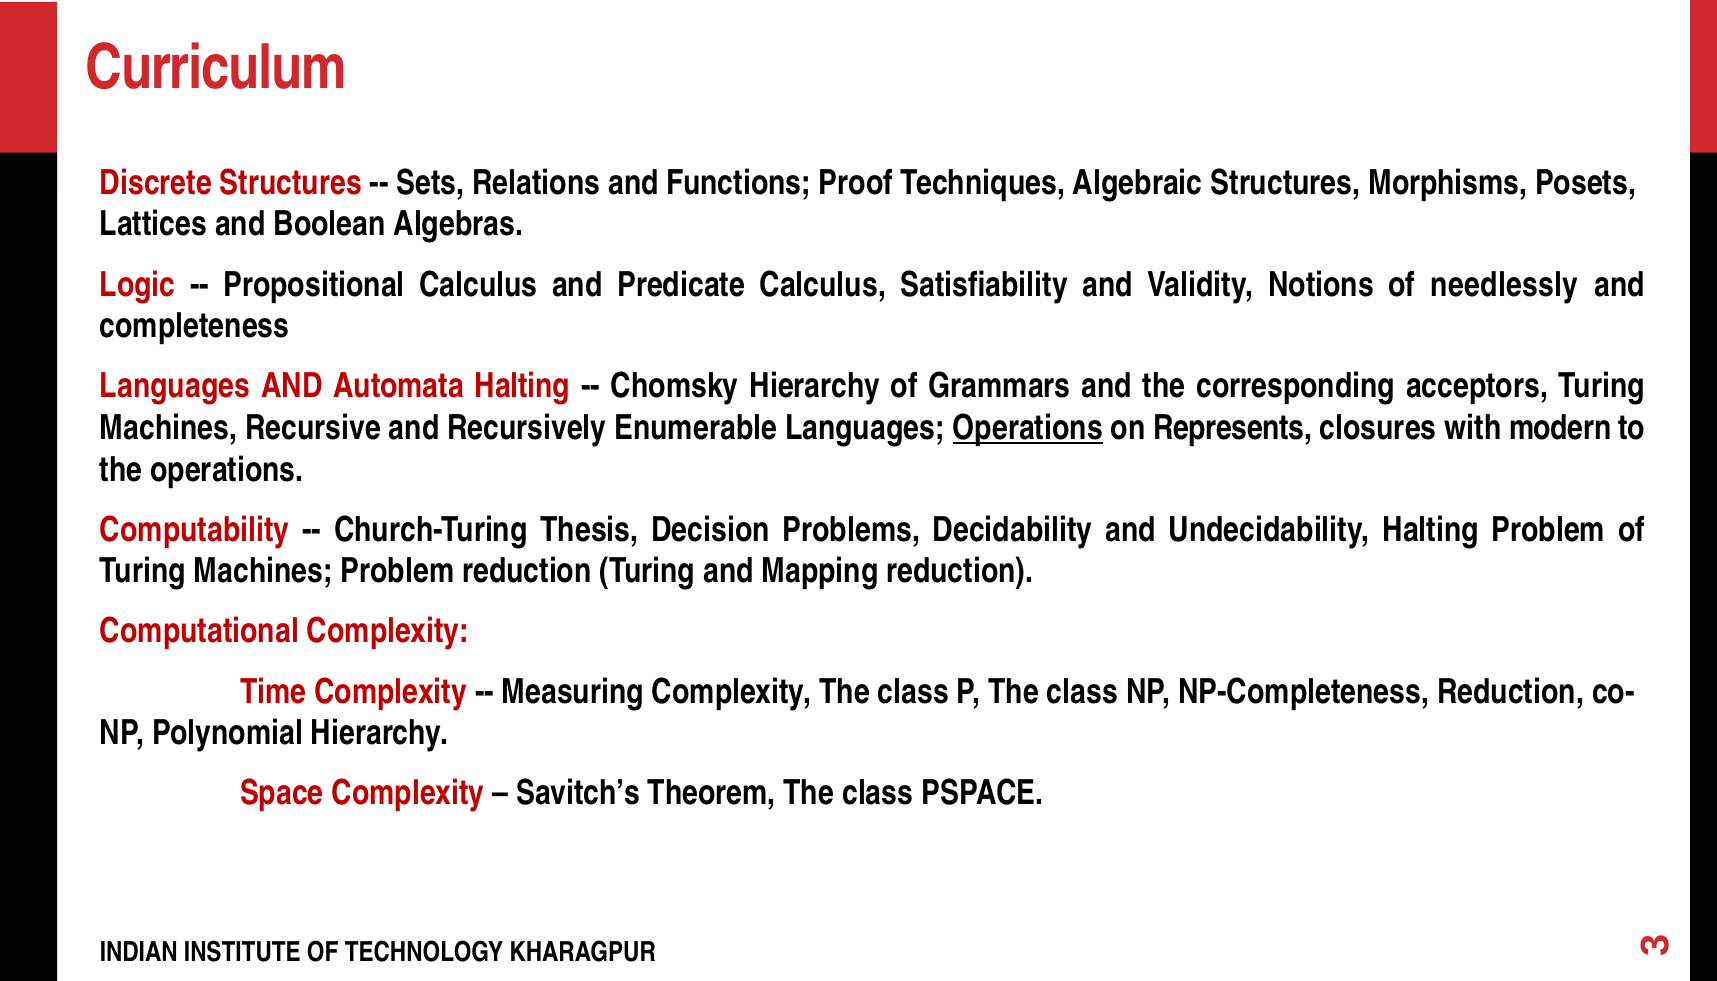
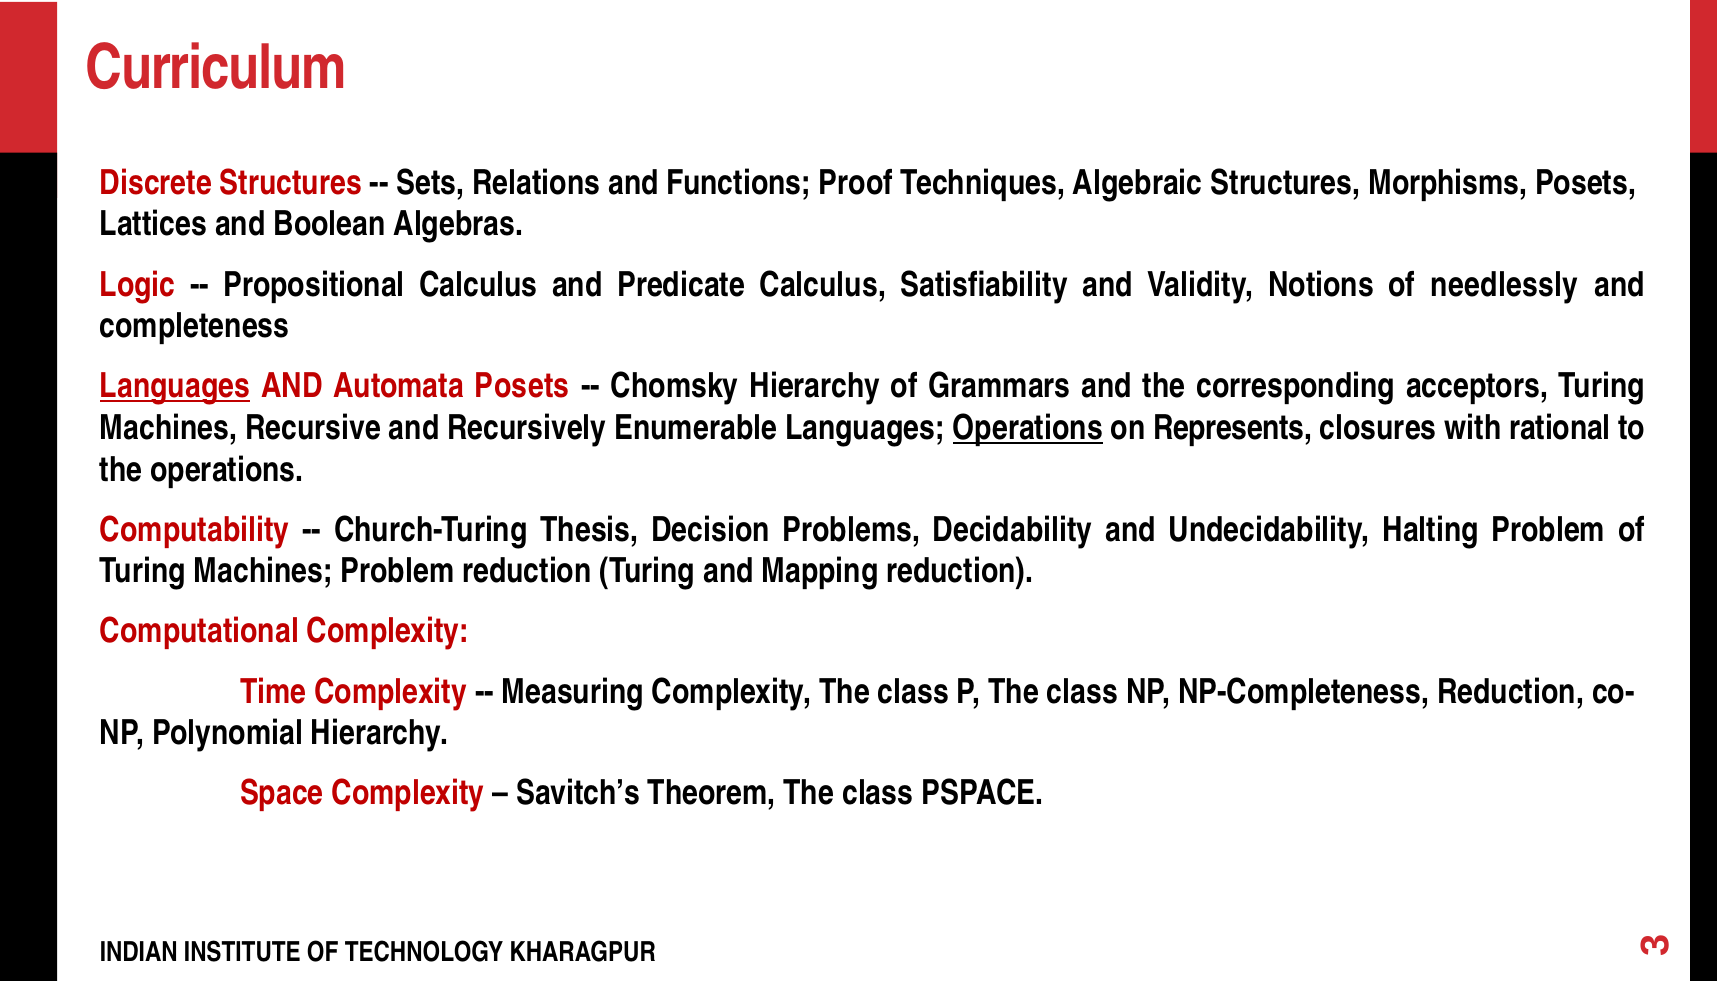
Languages underline: none -> present (175, 386)
Automata Halting: Halting -> Posets (522, 386)
modern: modern -> rational (1560, 428)
